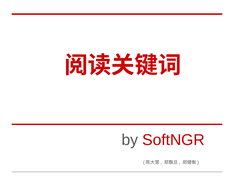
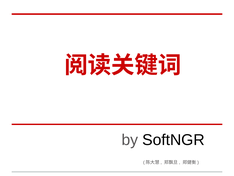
SoftNGR colour: red -> black (173, 140)
